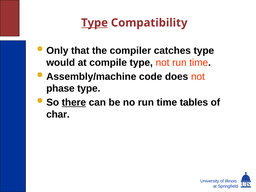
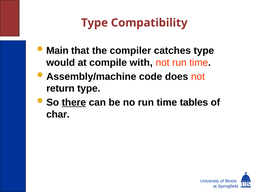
Type underline: present -> none (95, 23)
Only: Only -> Main (57, 51)
compile type: type -> with (141, 63)
phase: phase -> return (60, 88)
